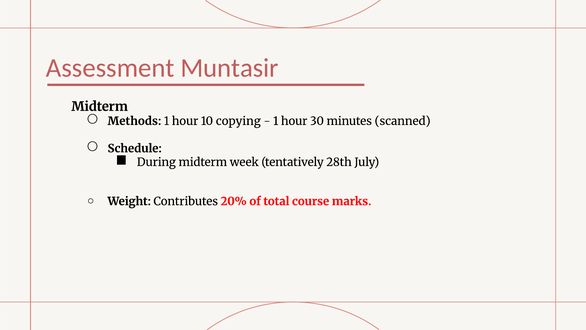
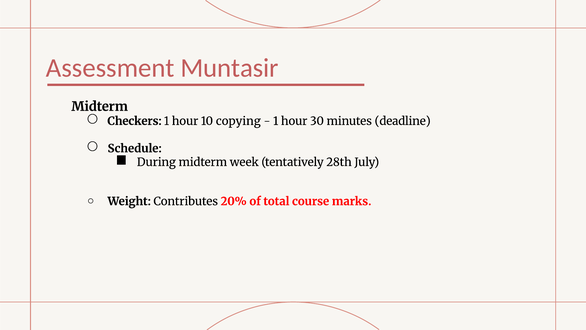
Methods: Methods -> Checkers (135, 121)
scanned: scanned -> deadline (403, 121)
